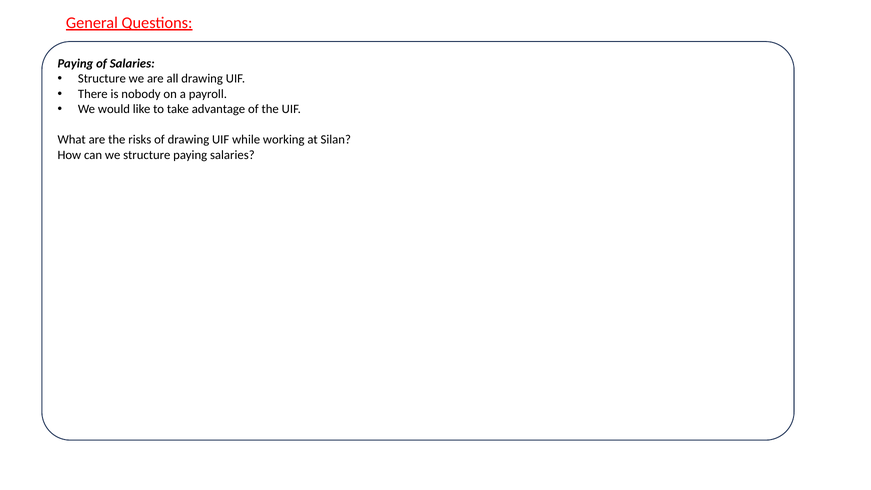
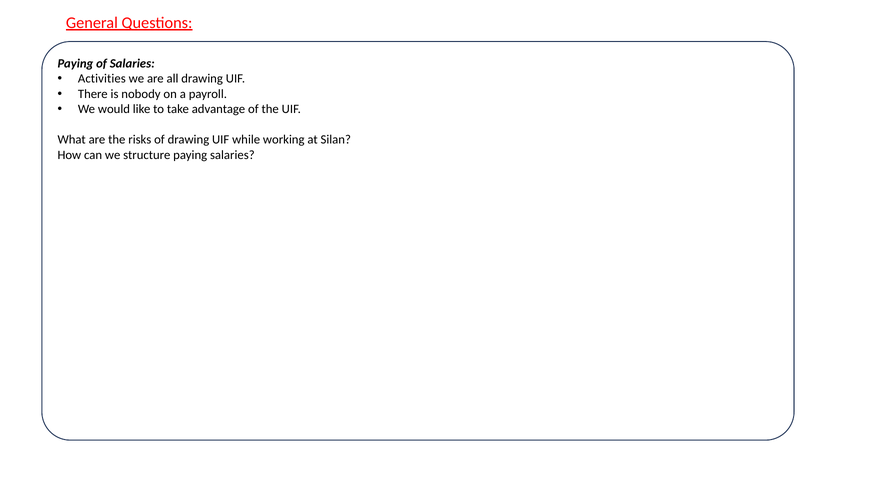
Structure: Structure -> Activities (102, 79)
